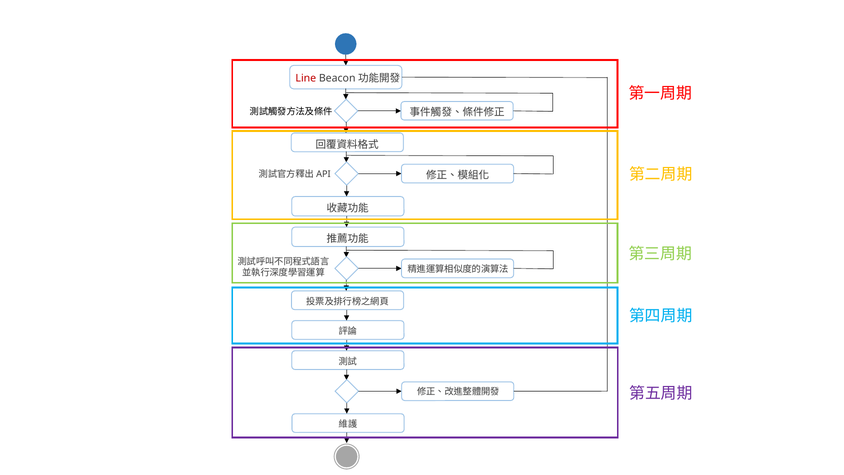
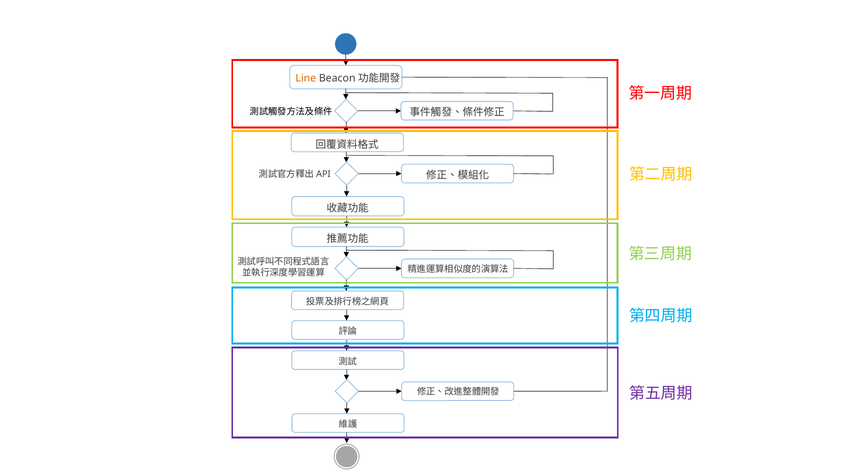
Line colour: red -> orange (306, 78)
